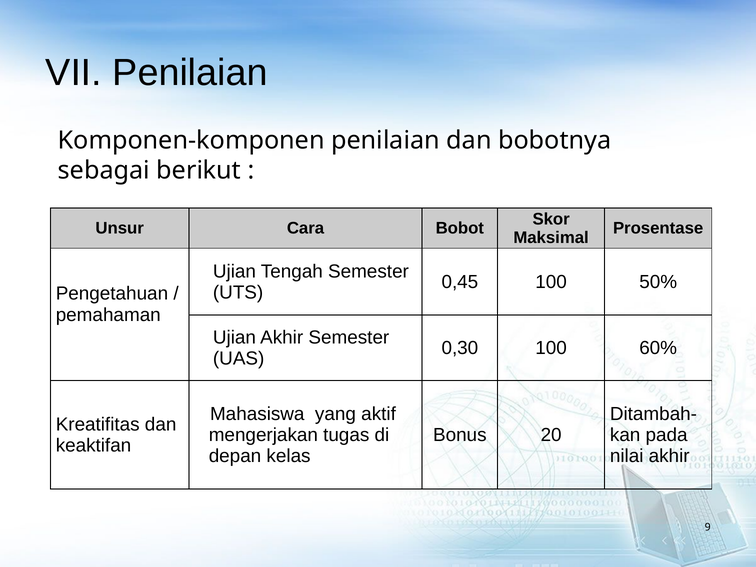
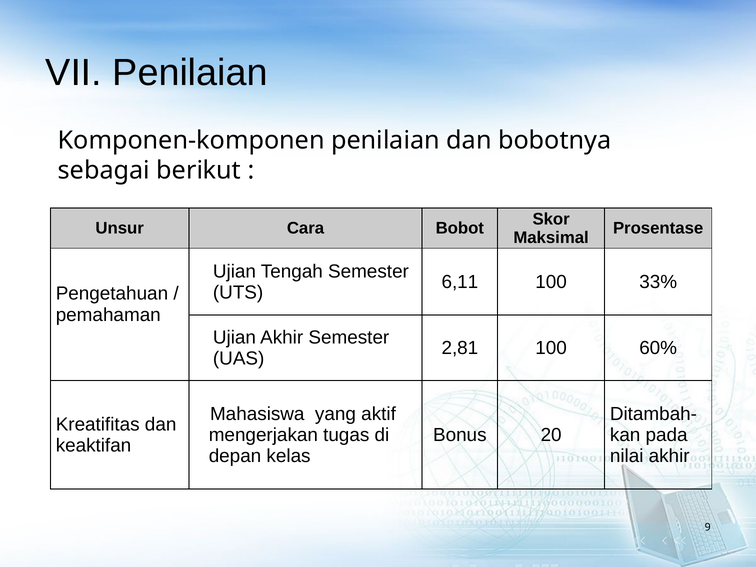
0,45: 0,45 -> 6,11 (460, 282)
50%: 50% -> 33% (658, 282)
0,30: 0,30 -> 2,81 (460, 348)
